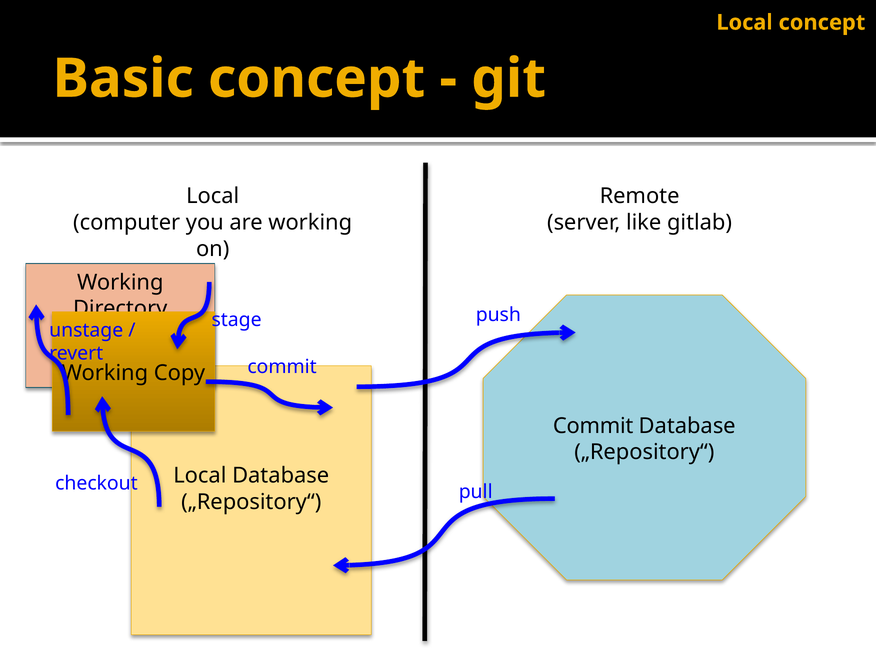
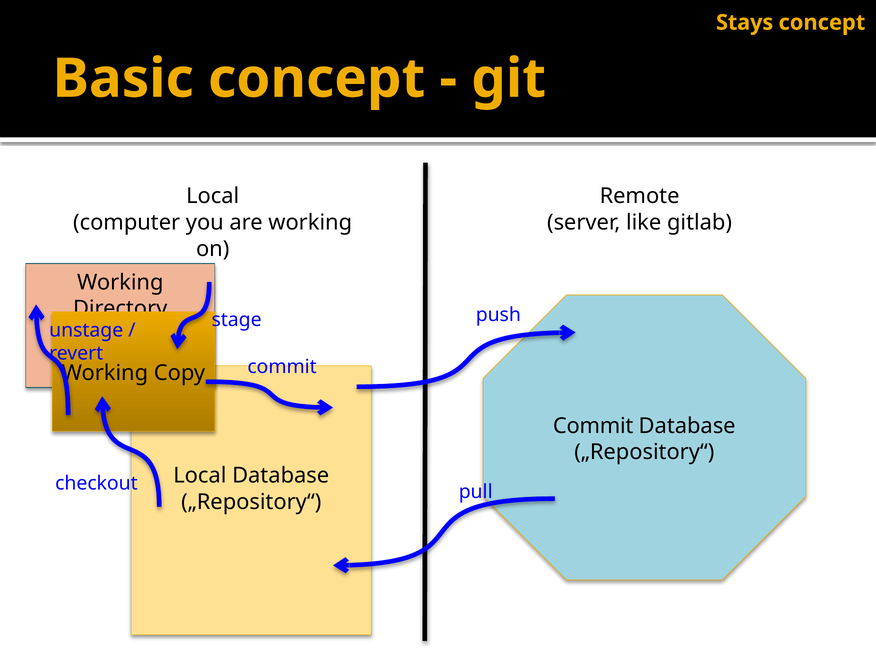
Local: Local -> Stays (745, 23)
